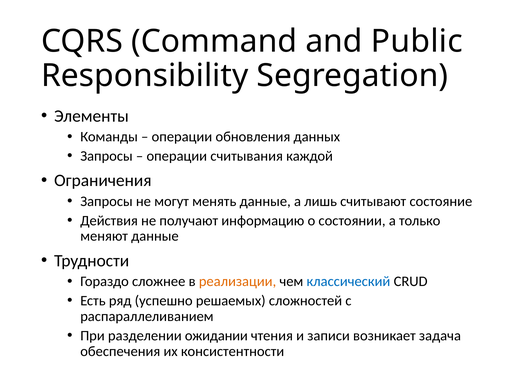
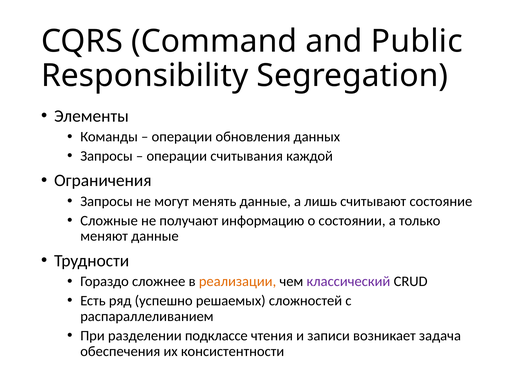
Действия: Действия -> Сложные (109, 221)
классический colour: blue -> purple (348, 282)
ожидании: ожидании -> подклассе (216, 336)
